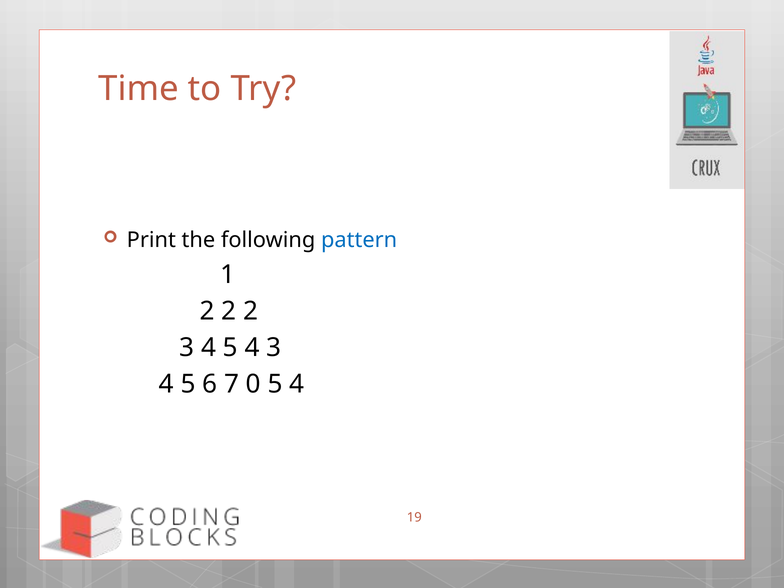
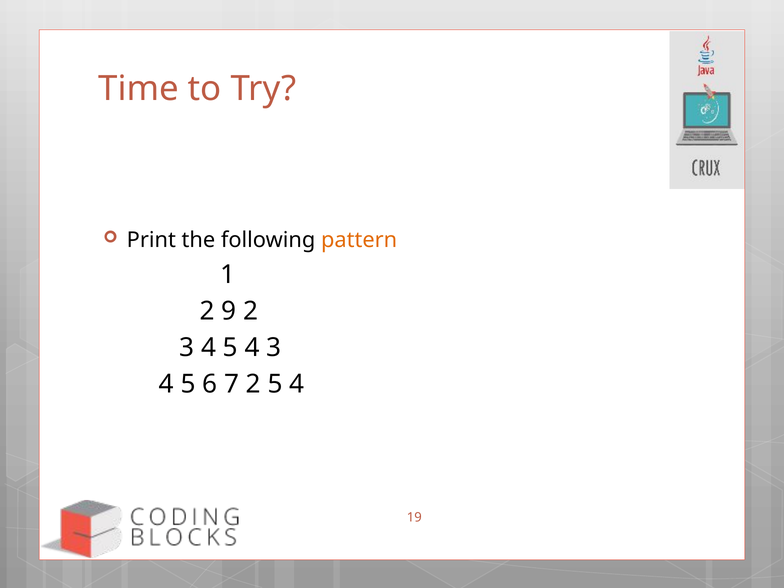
pattern colour: blue -> orange (359, 240)
2: 2 -> 9 (229, 311)
7 0: 0 -> 2 (253, 384)
